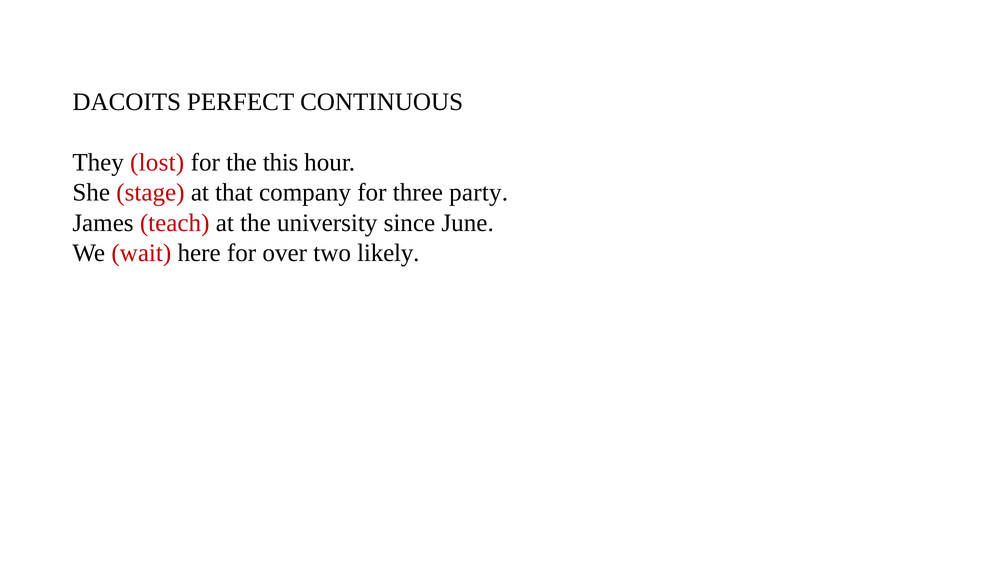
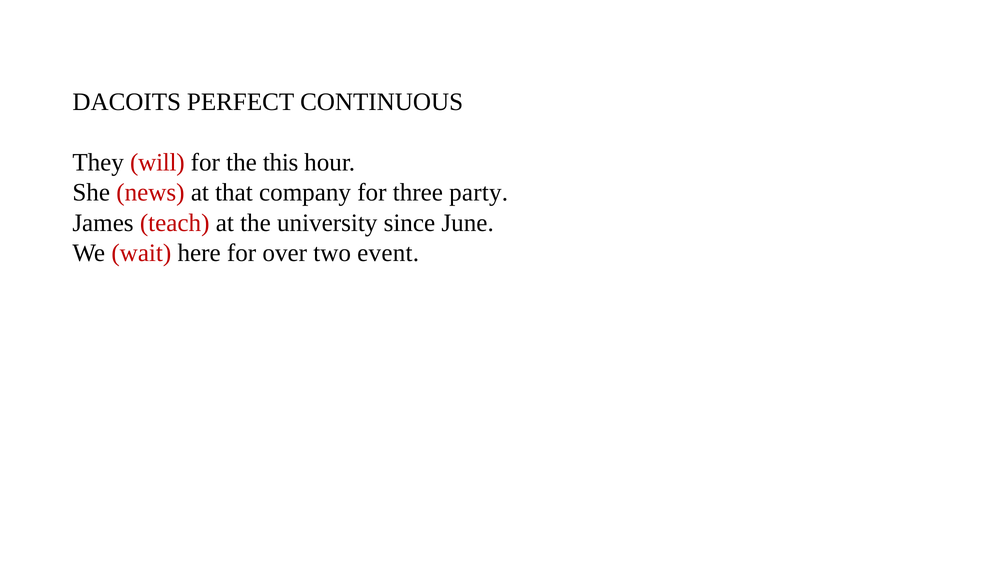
lost: lost -> will (157, 162)
stage: stage -> news (150, 193)
likely: likely -> event (388, 253)
